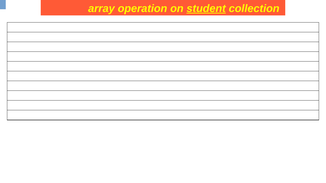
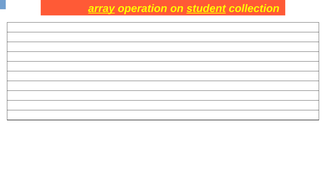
array underline: none -> present (101, 8)
